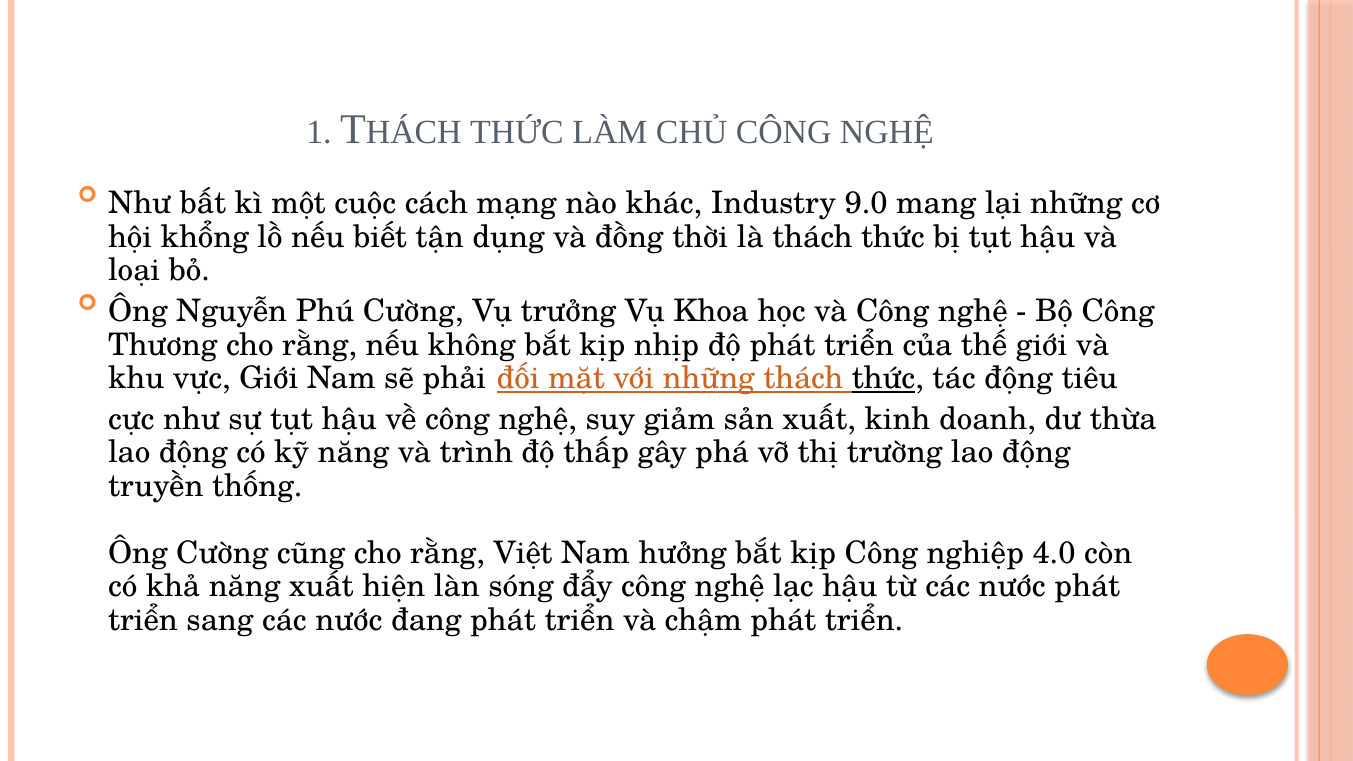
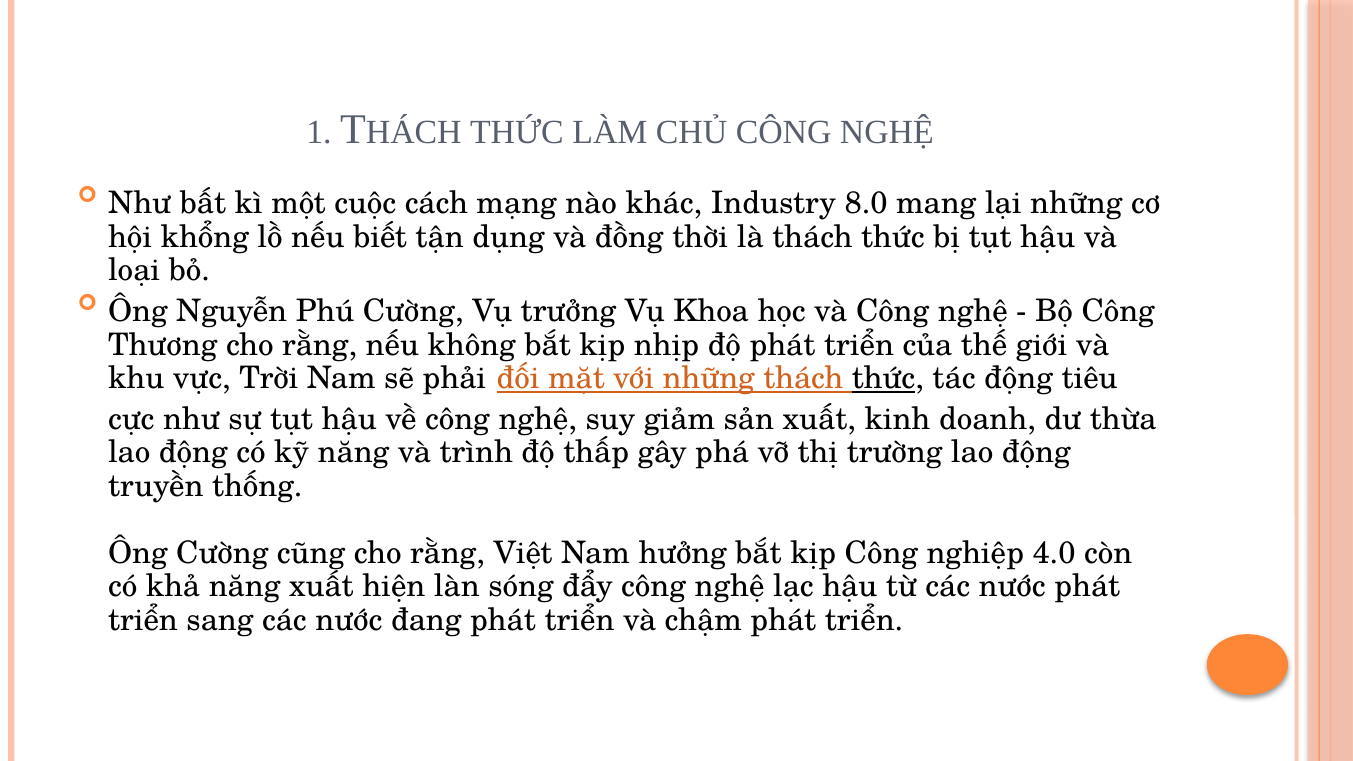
9.0: 9.0 -> 8.0 (866, 203)
vực Giới: Giới -> Trời (269, 378)
